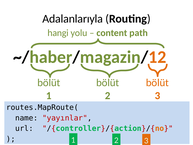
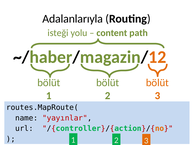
hangi: hangi -> isteği (58, 33)
